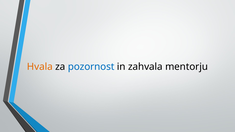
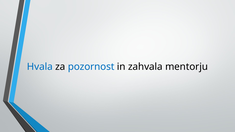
Hvala colour: orange -> blue (40, 67)
